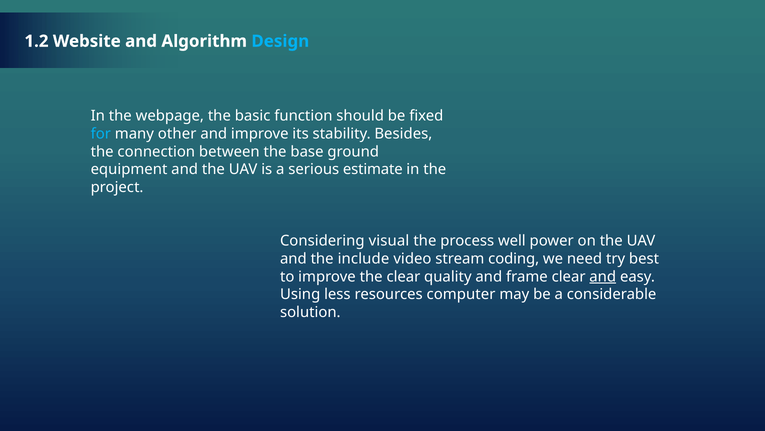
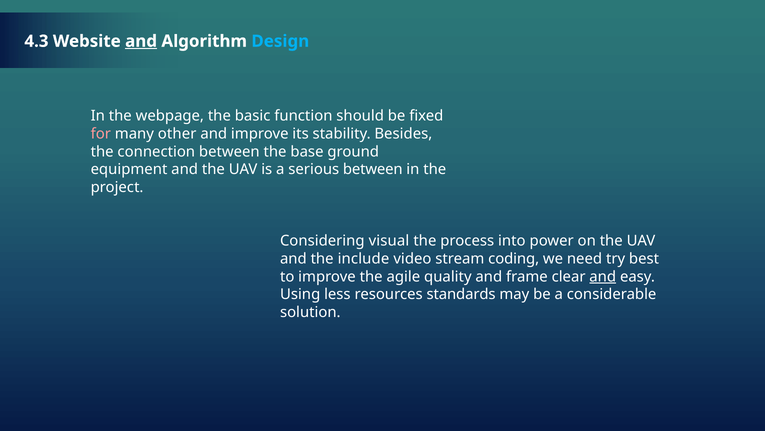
1.2: 1.2 -> 4.3 (36, 41)
and underline: none -> present (141, 41)
for colour: light blue -> pink (101, 134)
serious estimate: estimate -> between (373, 169)
well: well -> into (512, 241)
the clear: clear -> agile (403, 276)
computer: computer -> standards (461, 294)
